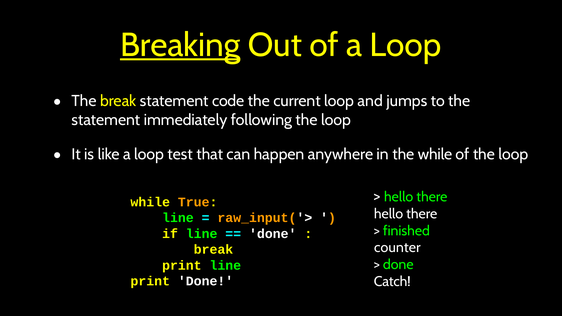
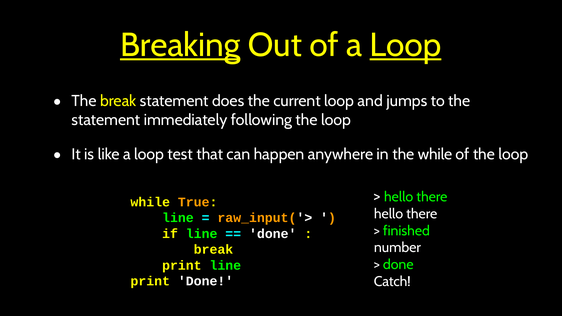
Loop underline: none -> present (405, 45)
code: code -> does (228, 101)
counter: counter -> number (397, 248)
